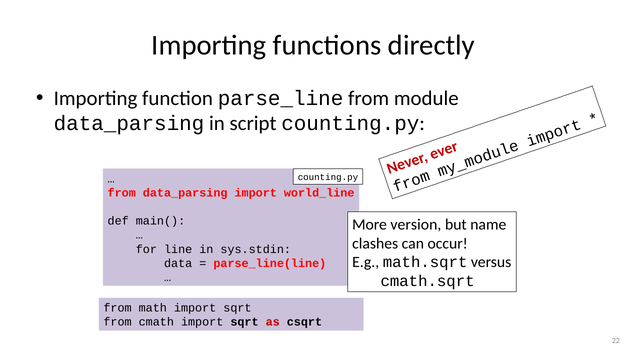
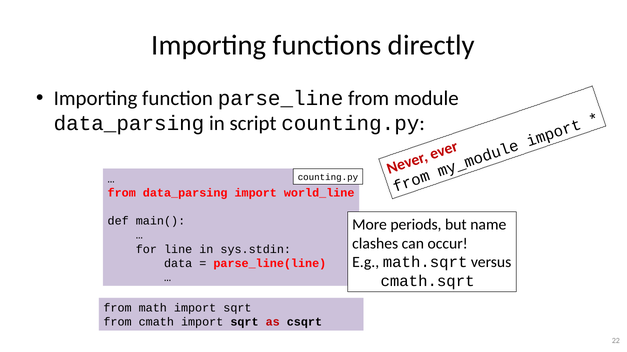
version: version -> periods (416, 225)
